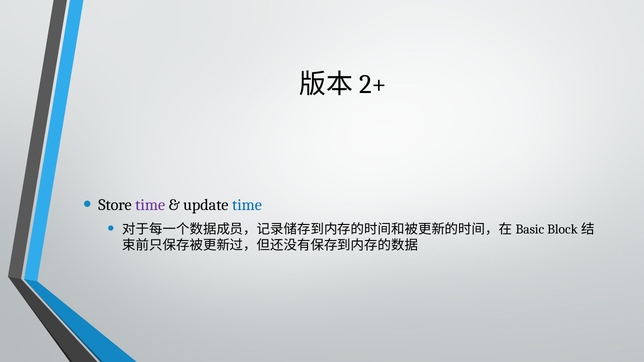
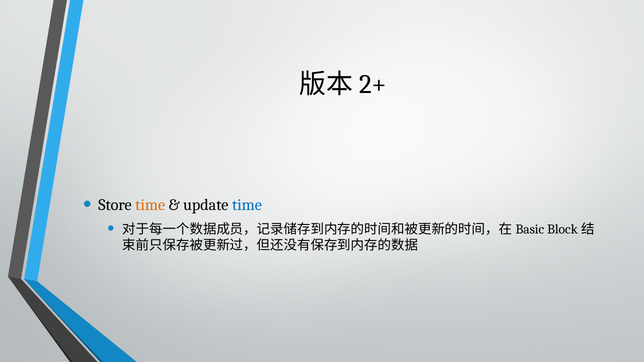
time colour: purple -> orange (150, 205)
